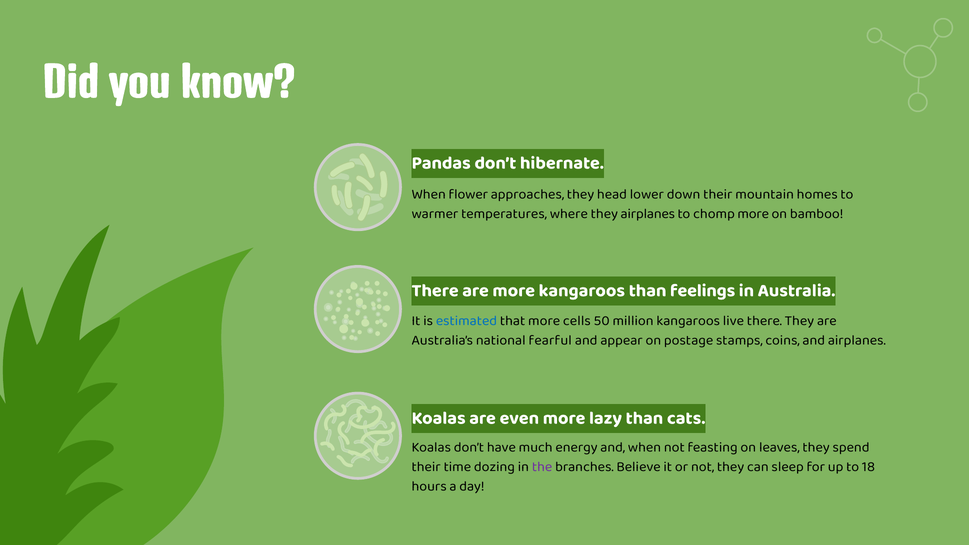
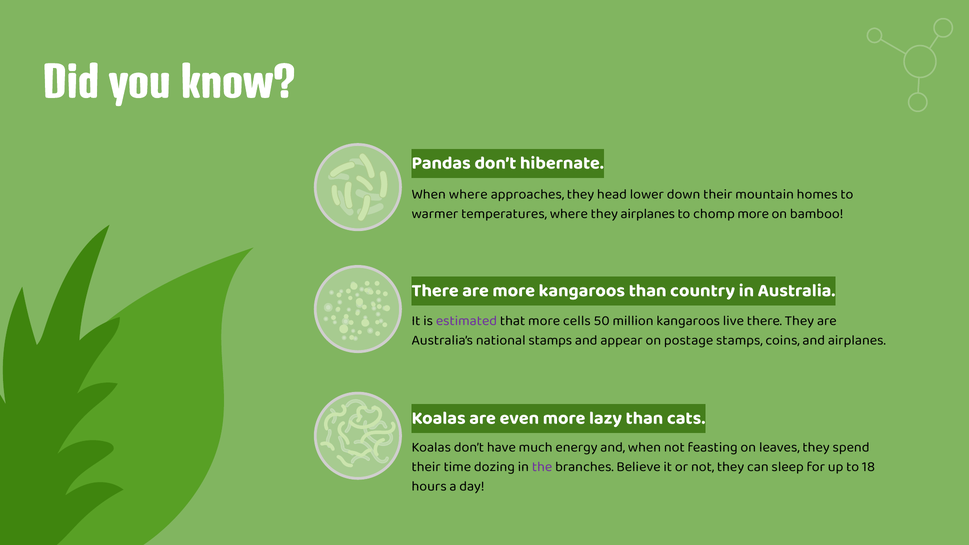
When flower: flower -> where (468, 194)
feelings: feelings -> country (703, 290)
estimated colour: blue -> purple (466, 321)
national fearful: fearful -> stamps (550, 340)
